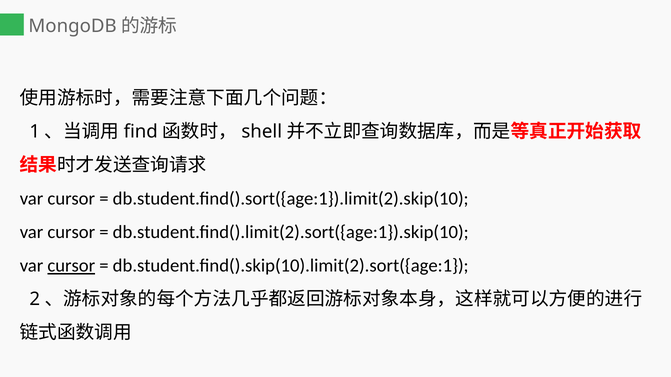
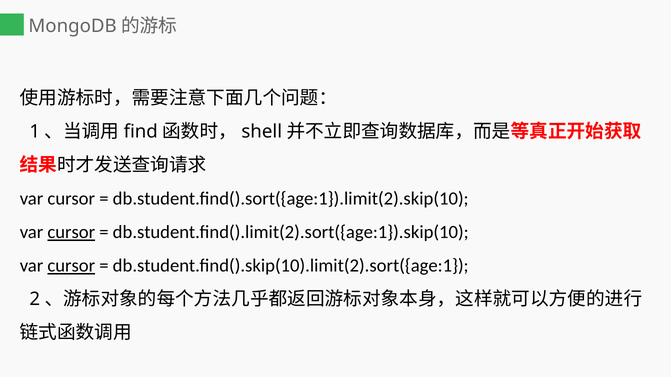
cursor underline: none -> present (71, 232)
